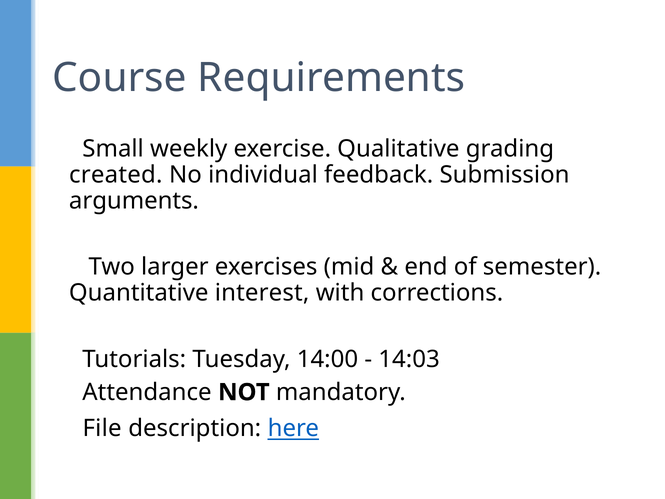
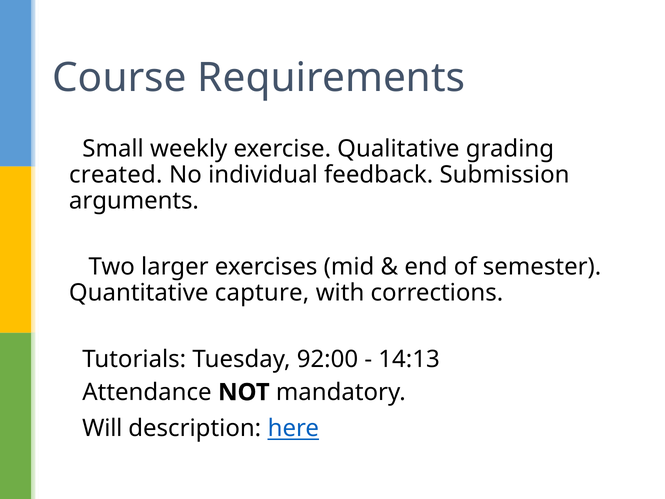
interest: interest -> capture (262, 293)
14:00: 14:00 -> 92:00 (327, 359)
14:03: 14:03 -> 14:13 (409, 359)
File: File -> Will (102, 428)
